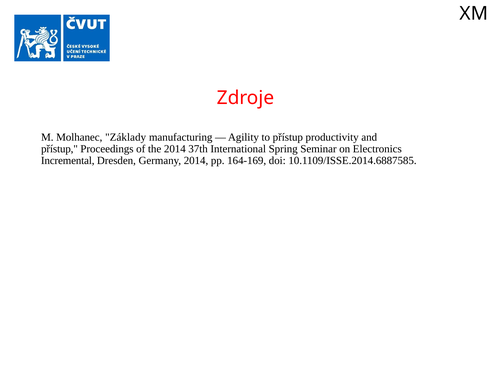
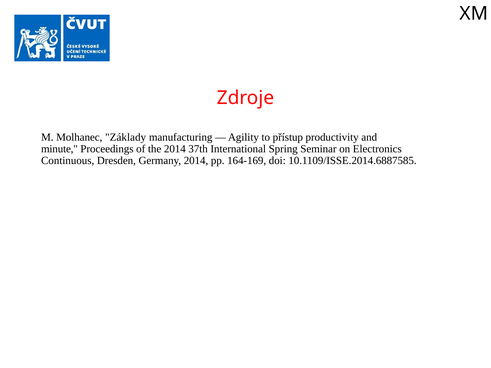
přístup: přístup -> minute (59, 149)
Incremental: Incremental -> Continuous (68, 161)
